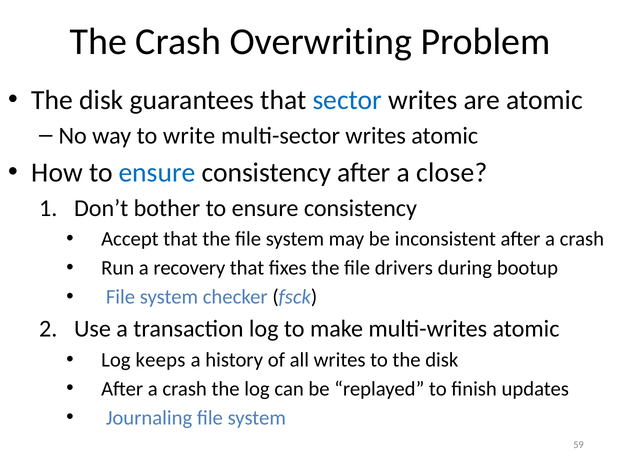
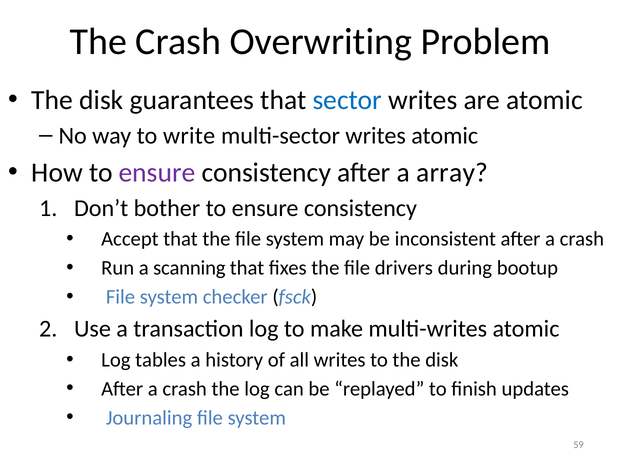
ensure colour: blue -> purple (157, 172)
close: close -> array (452, 172)
recovery: recovery -> scanning (189, 268)
keeps: keeps -> tables (161, 360)
